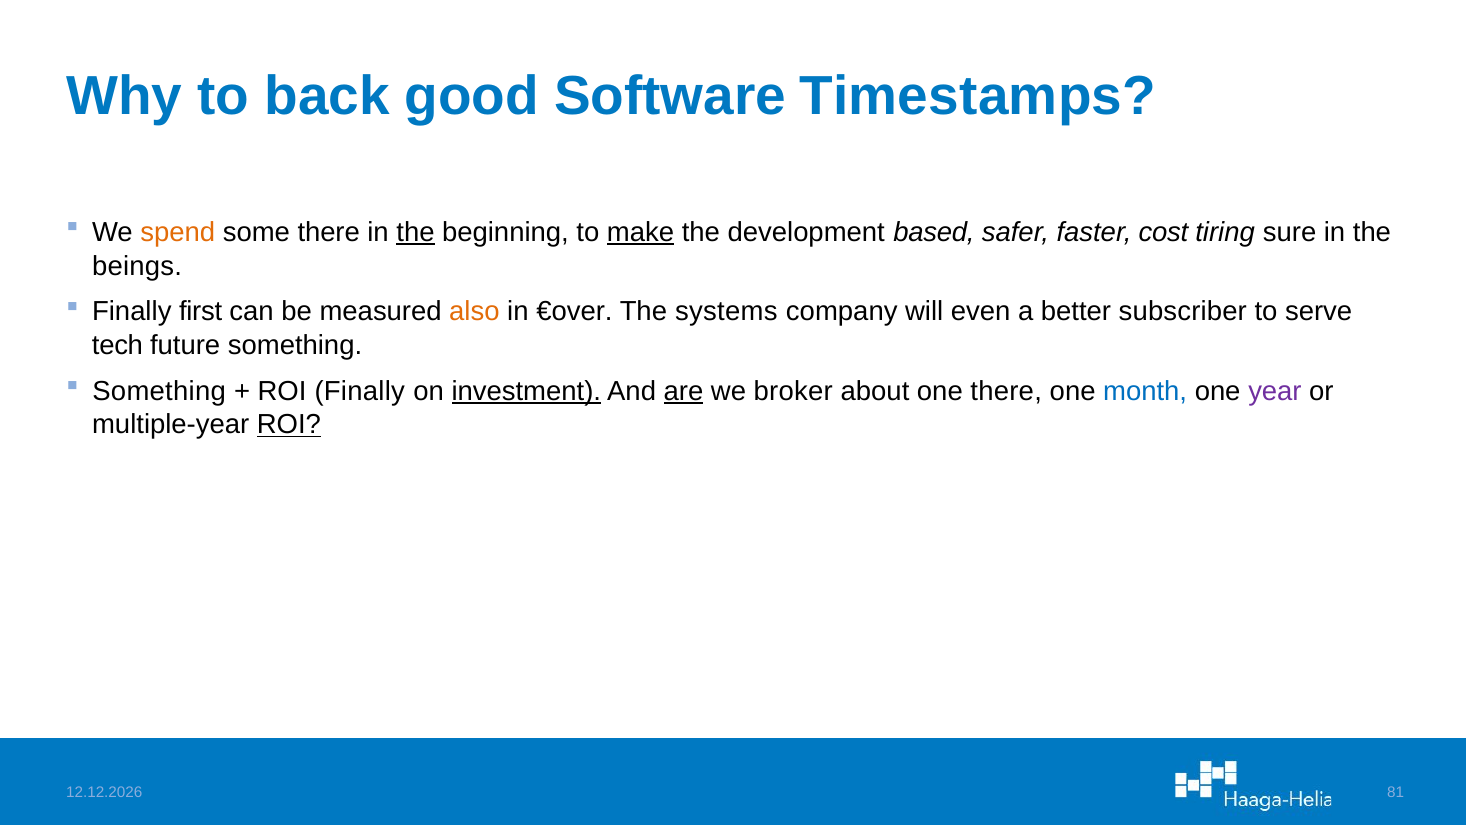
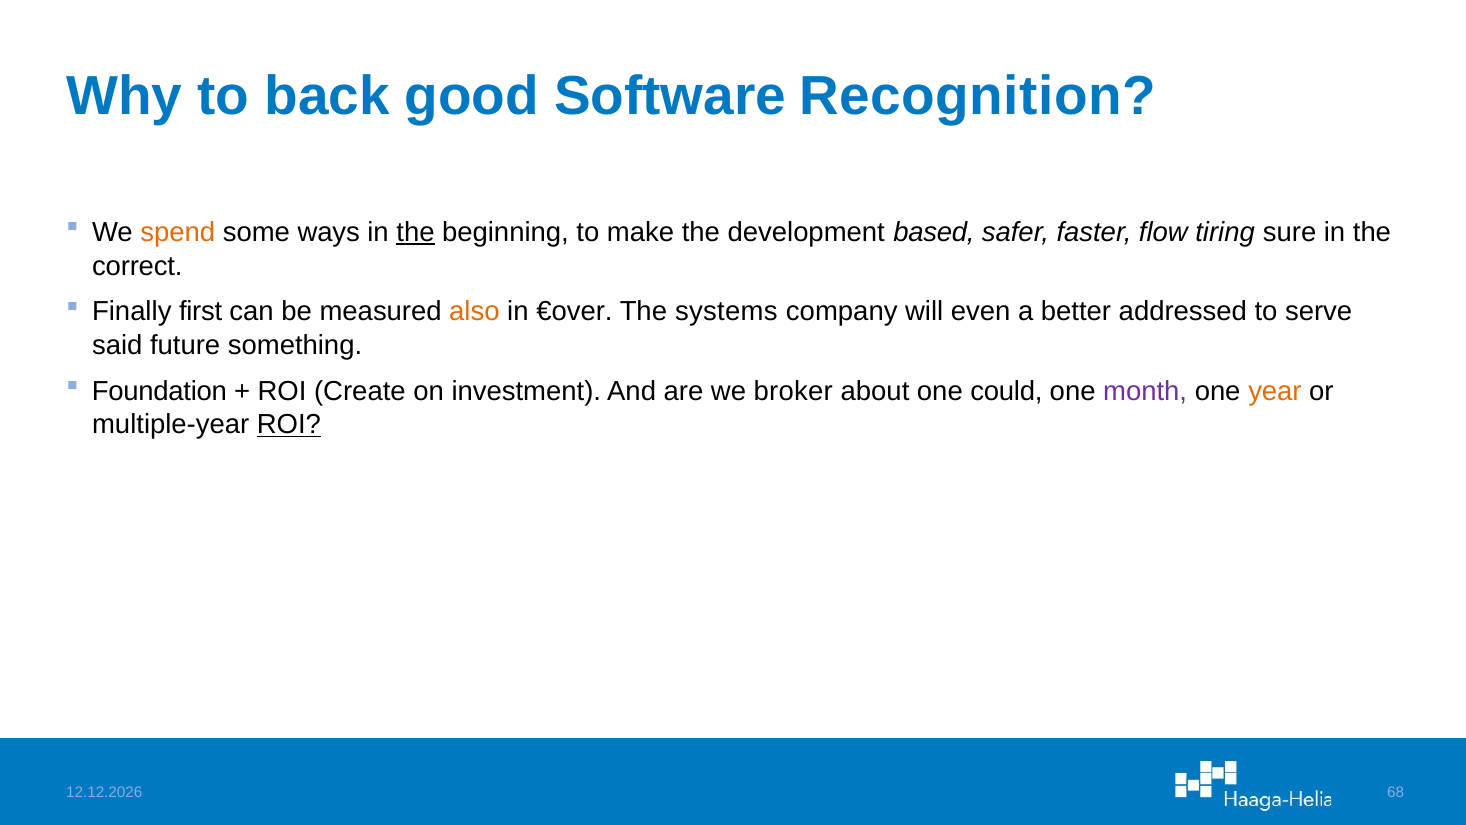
Timestamps: Timestamps -> Recognition (978, 96)
some there: there -> ways (329, 232)
make underline: present -> none (641, 232)
cost: cost -> flow (1163, 232)
beings: beings -> correct (137, 266)
subscriber: subscriber -> addressed (1183, 312)
tech: tech -> said (117, 345)
Something: Something -> Foundation (159, 391)
ROI Finally: Finally -> Create (360, 391)
investment underline: present -> none (526, 391)
are underline: present -> none (683, 391)
one there: there -> could (1006, 391)
month colour: blue -> purple (1145, 391)
year colour: purple -> orange (1275, 391)
81: 81 -> 68 (1396, 792)
